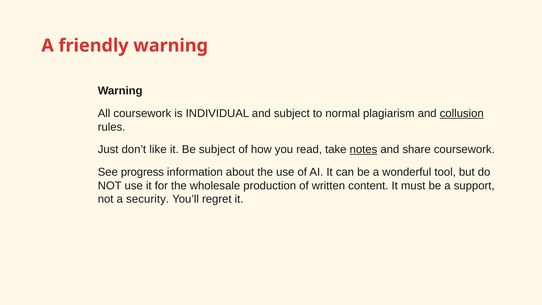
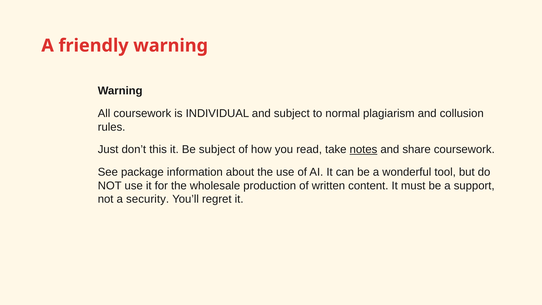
collusion underline: present -> none (462, 113)
like: like -> this (158, 149)
progress: progress -> package (142, 172)
